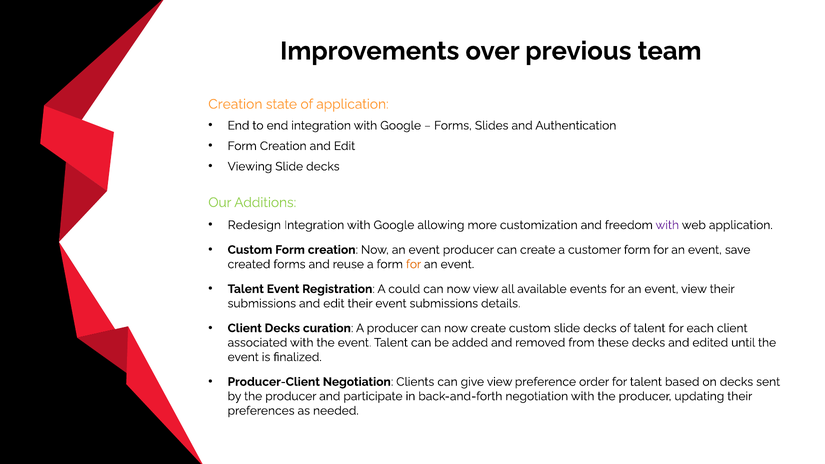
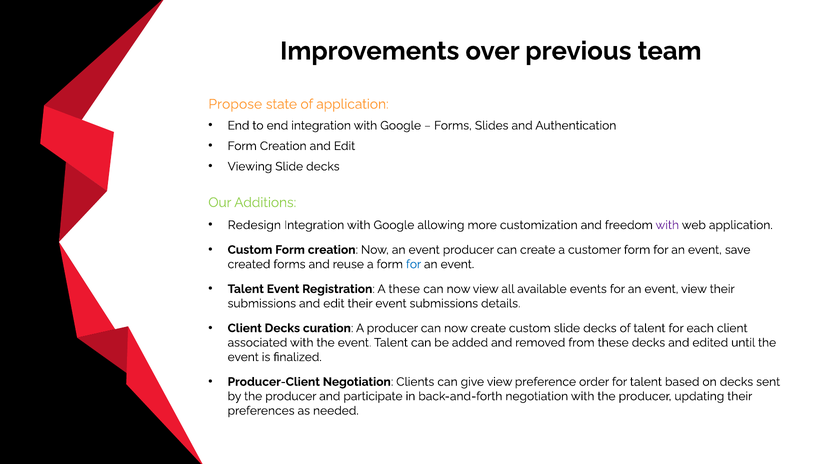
Creation: Creation -> Propose (235, 104)
for colour: orange -> blue (414, 264)
A could: could -> these (404, 289)
